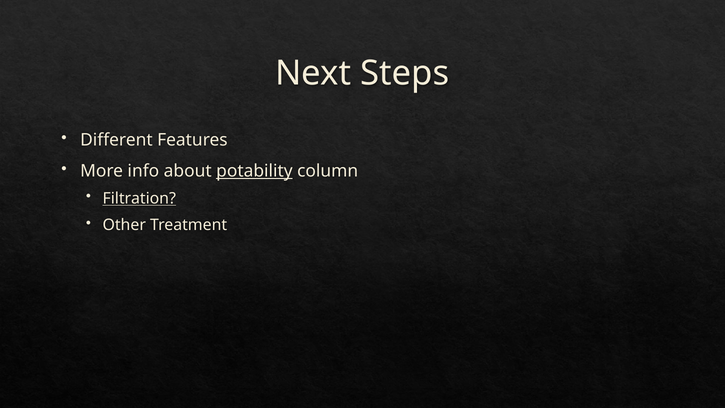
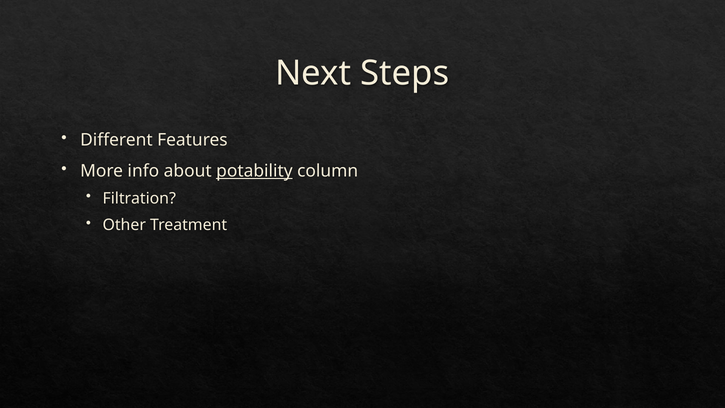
Filtration underline: present -> none (139, 198)
